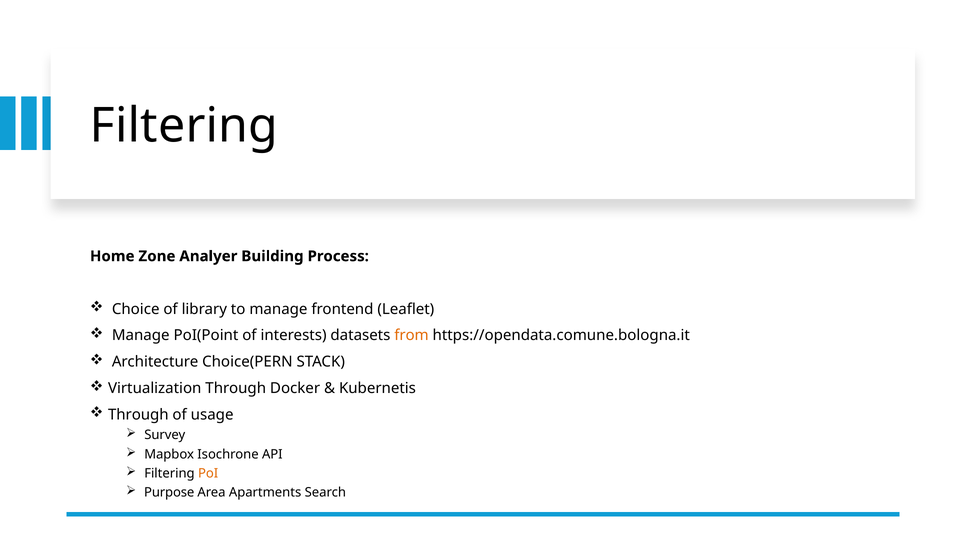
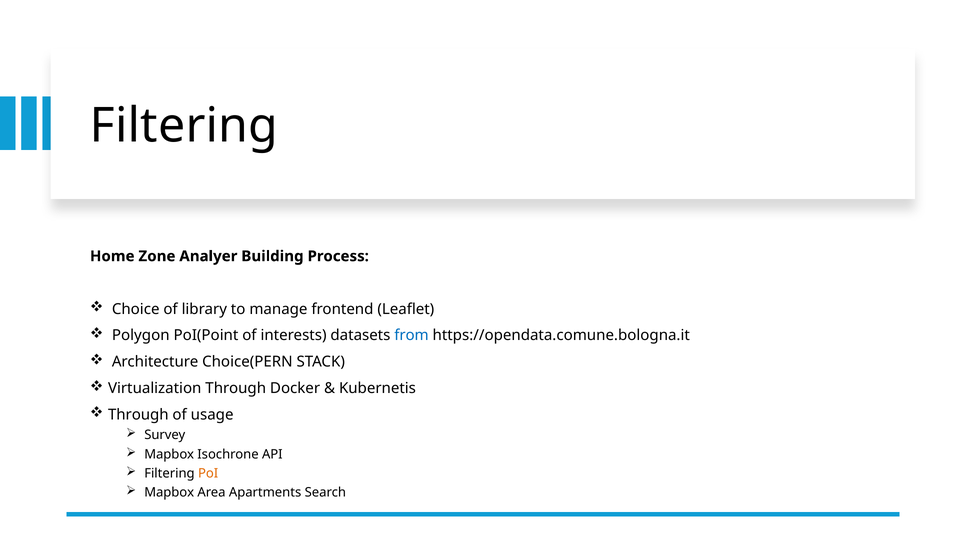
Manage: Manage -> Polygon (141, 335)
from colour: orange -> blue (412, 335)
Purpose: Purpose -> Mapbox (169, 492)
